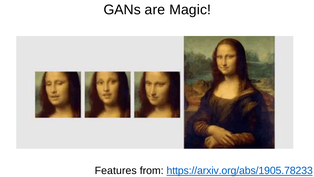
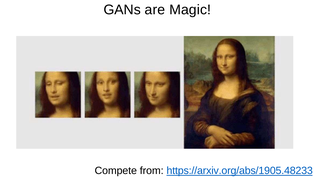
Features: Features -> Compete (116, 170)
https://arxiv.org/abs/1905.78233: https://arxiv.org/abs/1905.78233 -> https://arxiv.org/abs/1905.48233 (240, 170)
